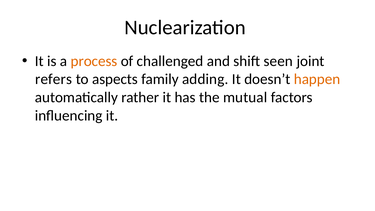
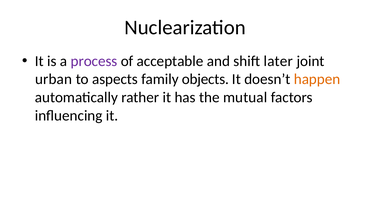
process colour: orange -> purple (94, 61)
challenged: challenged -> acceptable (170, 61)
seen: seen -> later (278, 61)
refers: refers -> urban (54, 79)
adding: adding -> objects (205, 79)
